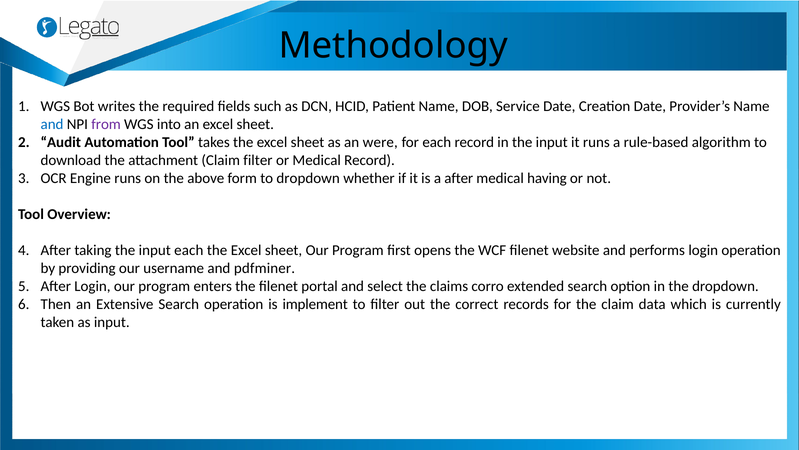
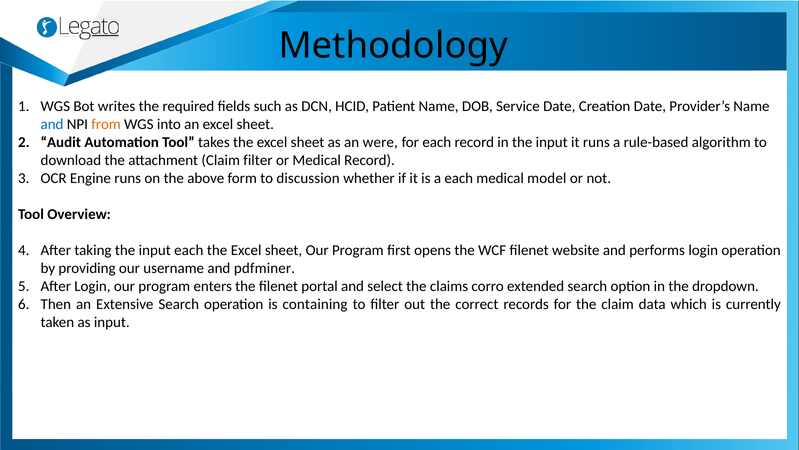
from colour: purple -> orange (106, 124)
to dropdown: dropdown -> discussion (308, 178)
a after: after -> each (459, 178)
having: having -> model (547, 178)
implement: implement -> containing (315, 304)
